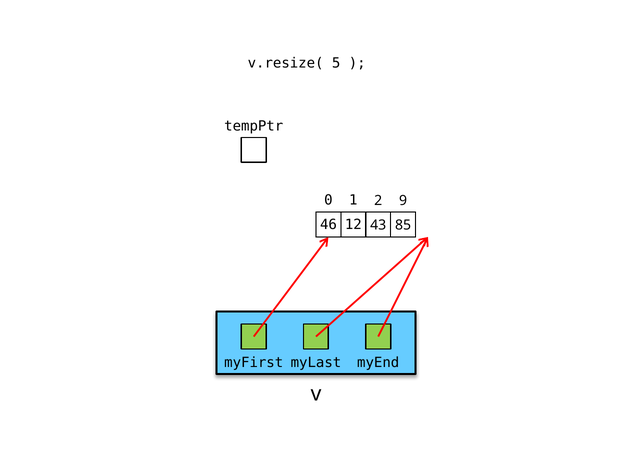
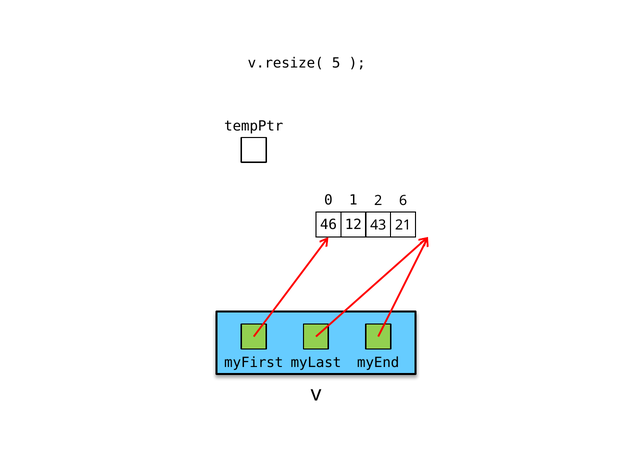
9: 9 -> 6 (403, 200)
85: 85 -> 21 (403, 225)
